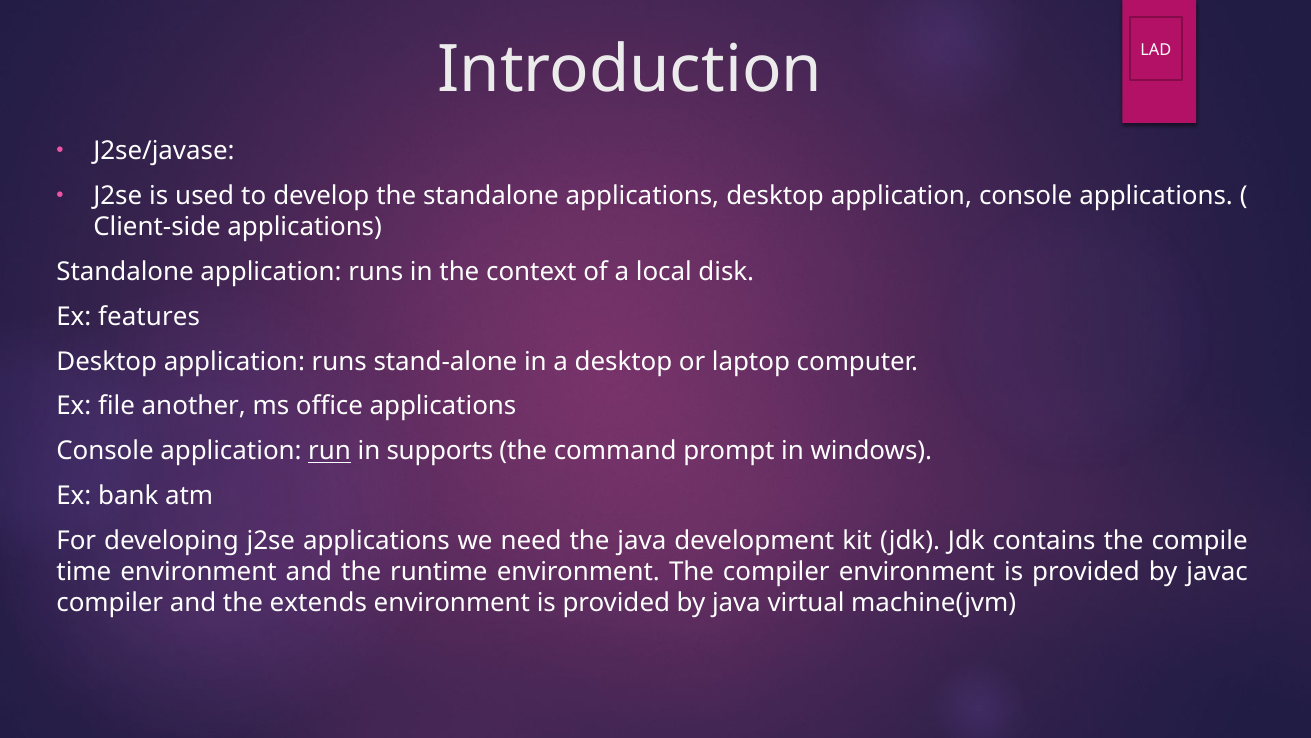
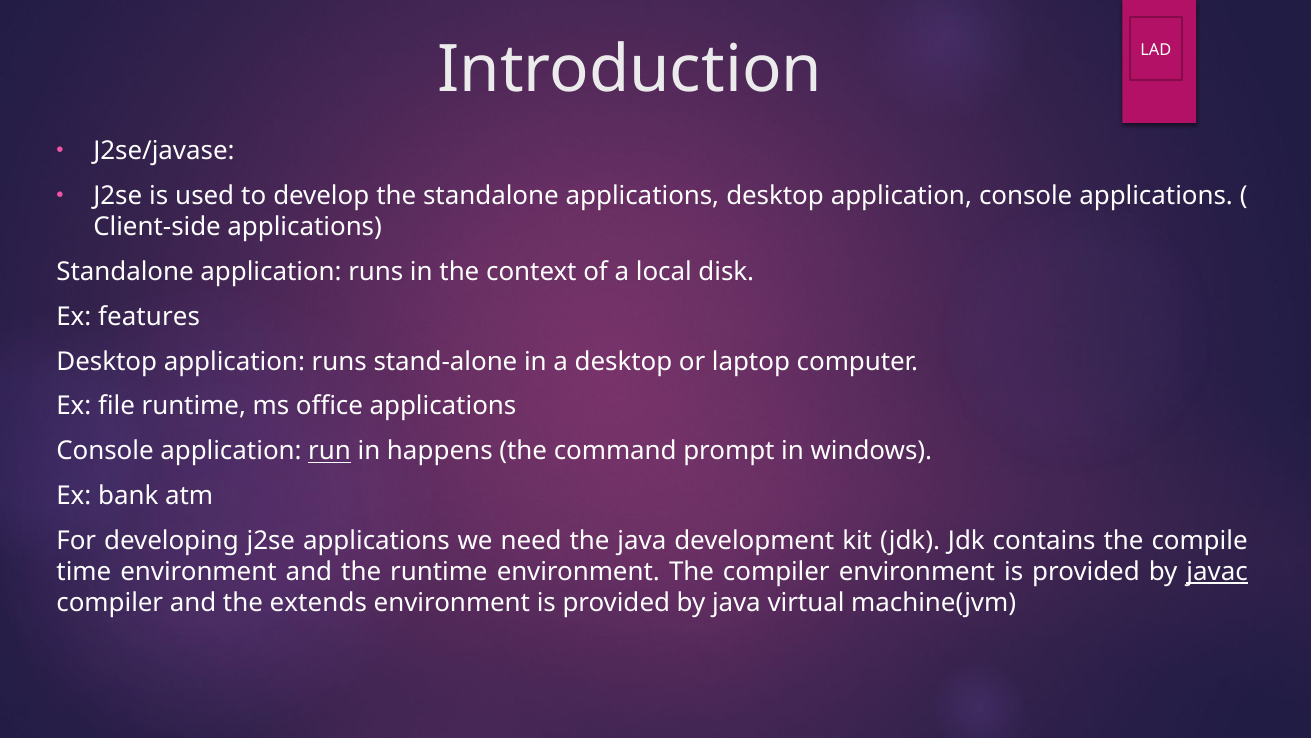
file another: another -> runtime (194, 406)
supports: supports -> happens (440, 451)
javac underline: none -> present (1217, 572)
